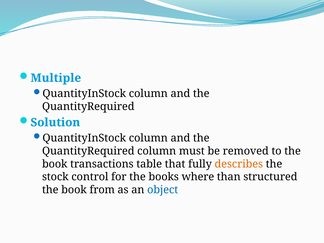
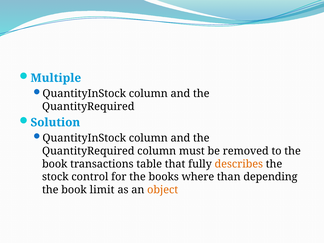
structured: structured -> depending (270, 177)
from: from -> limit (102, 190)
object colour: blue -> orange (163, 190)
